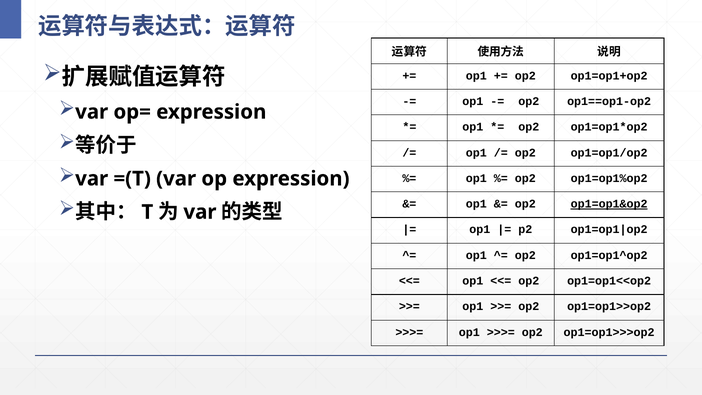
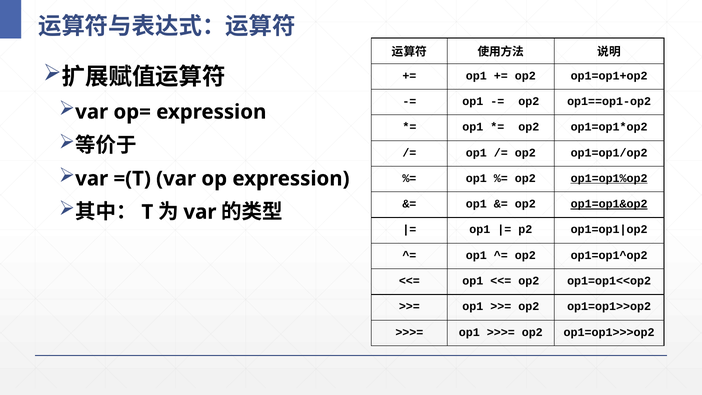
op1=op1%op2 underline: none -> present (609, 178)
